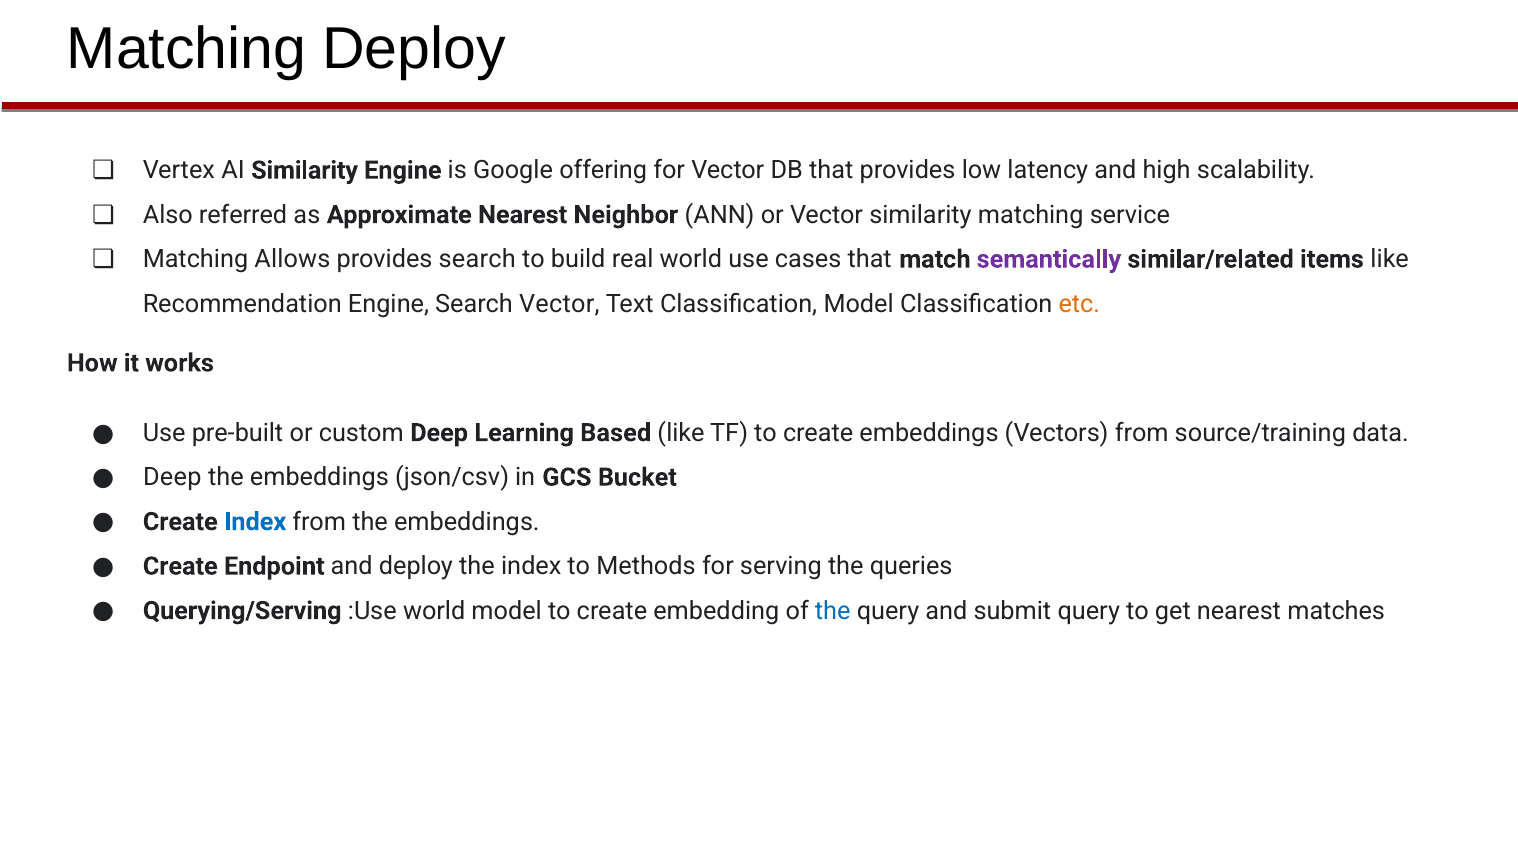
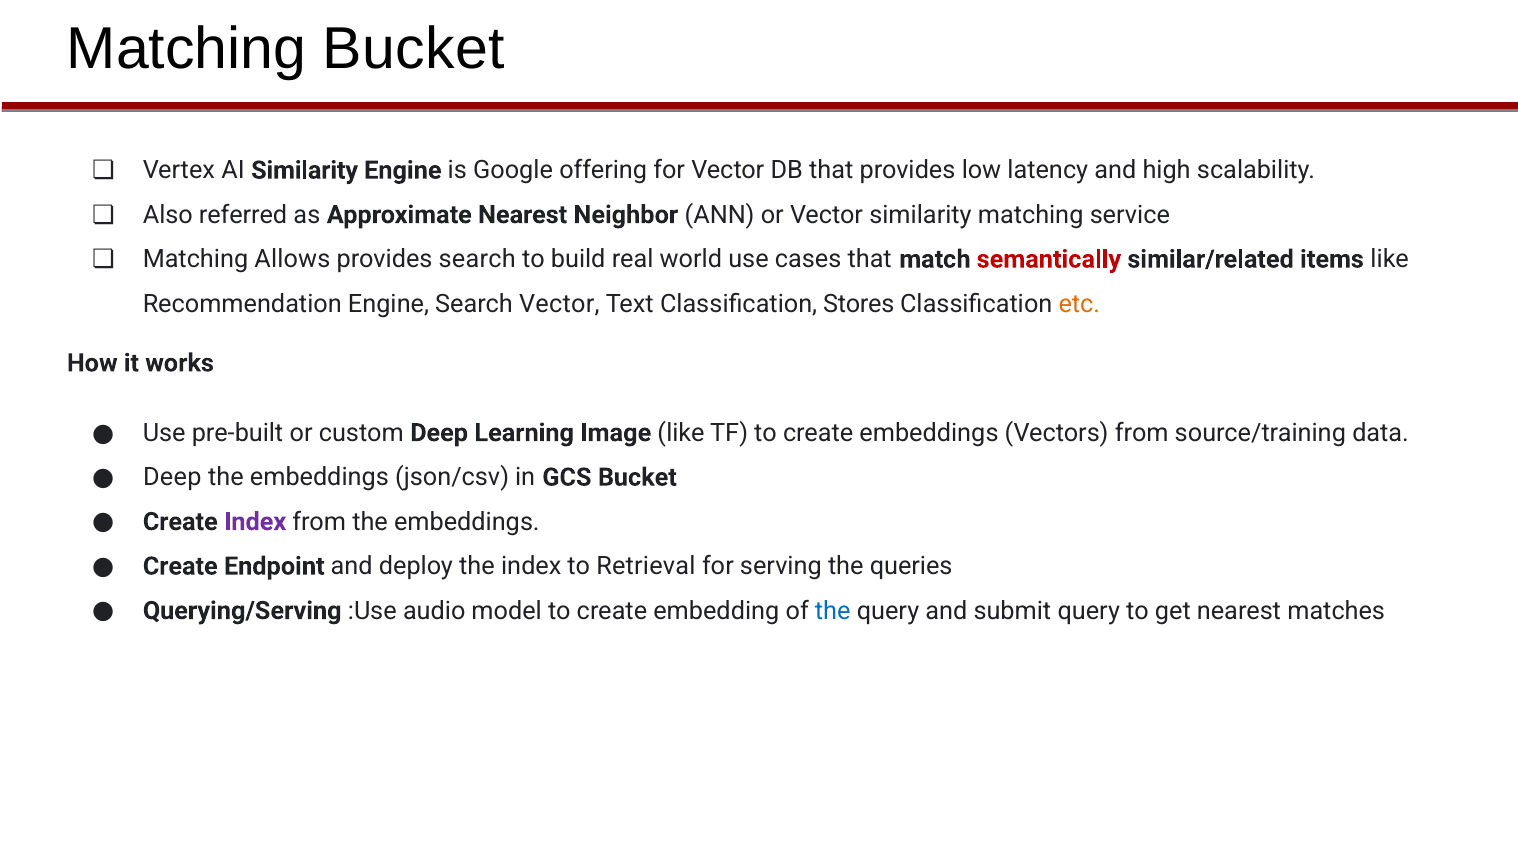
Matching Deploy: Deploy -> Bucket (414, 49)
semantically colour: purple -> red (1049, 259)
Classification Model: Model -> Stores (859, 304)
Based: Based -> Image (616, 433)
Index colour: blue -> purple (255, 522)
Methods: Methods -> Retrieval (646, 566)
:Use world: world -> audio (434, 611)
